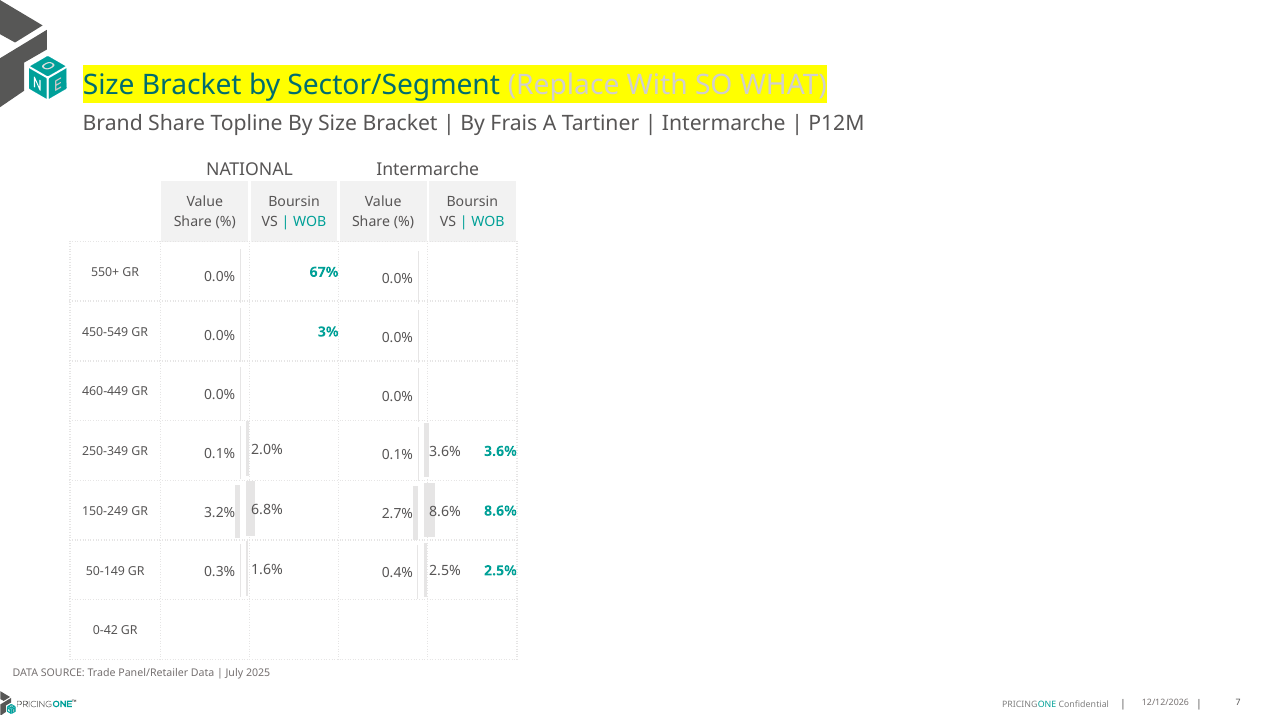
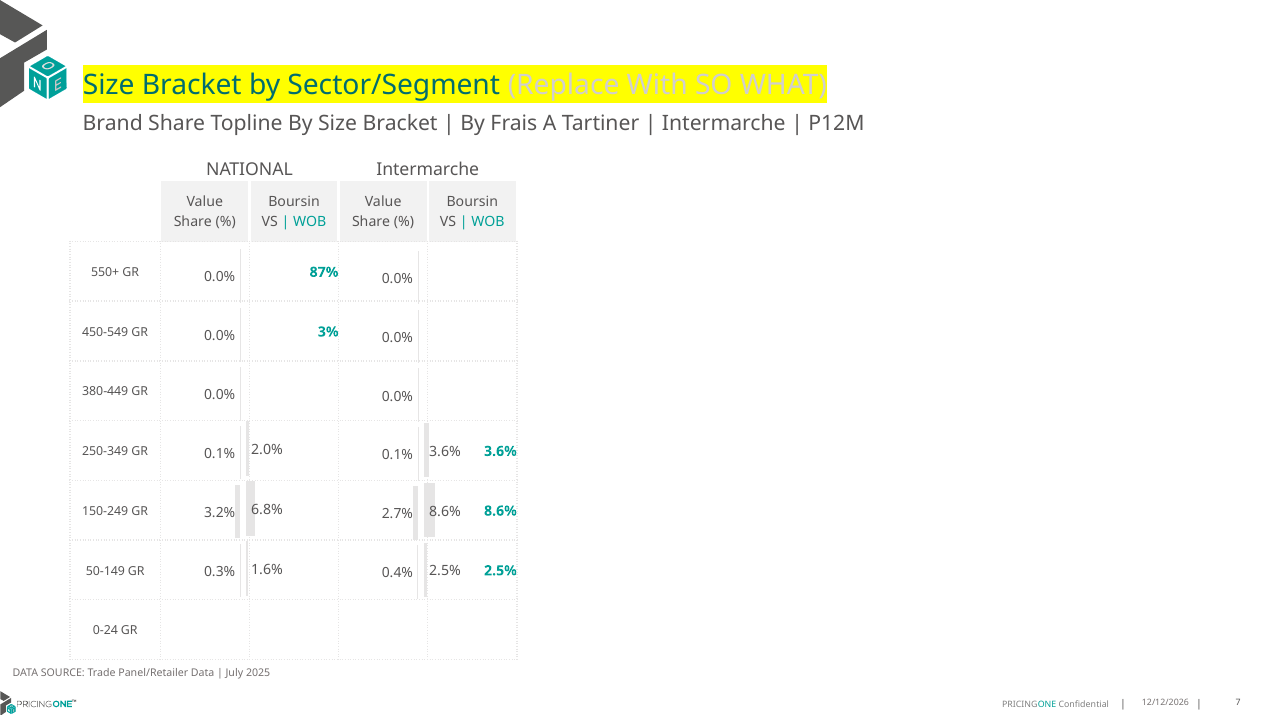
67%: 67% -> 87% (324, 272)
460-449: 460-449 -> 380-449 (105, 392)
0-42: 0-42 -> 0-24 (105, 631)
